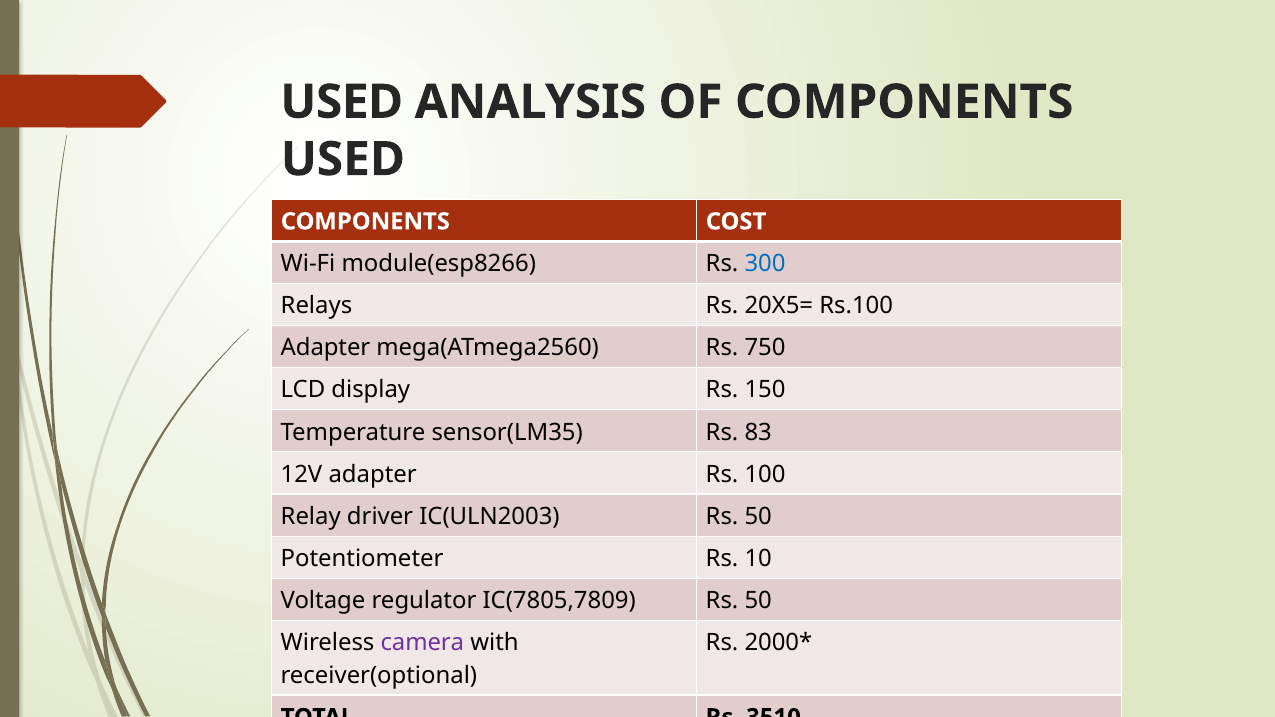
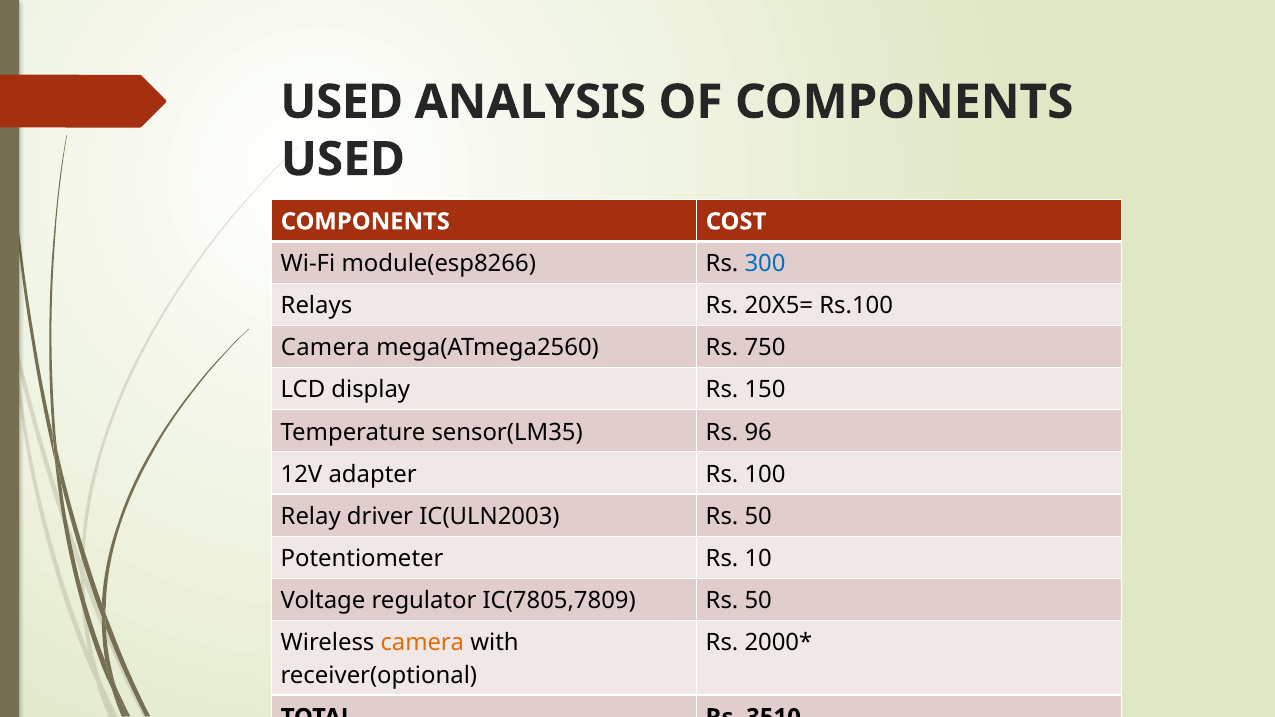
Adapter: Adapter -> Camera (325, 348)
83: 83 -> 96 (758, 432)
camera colour: purple -> orange (422, 643)
